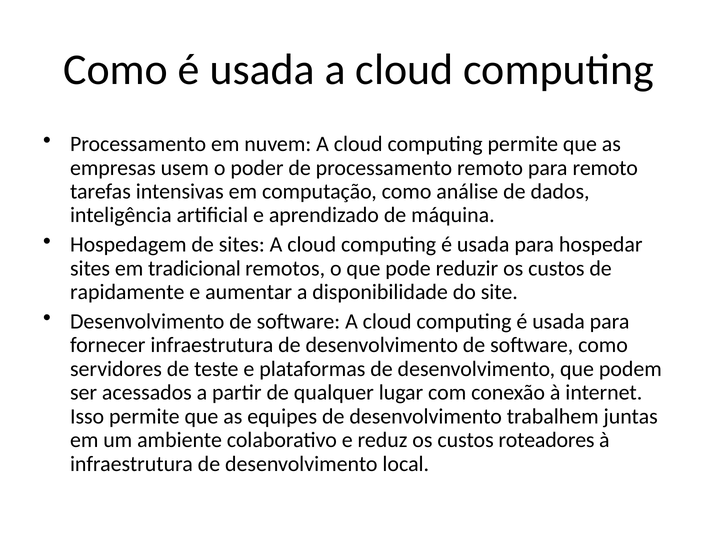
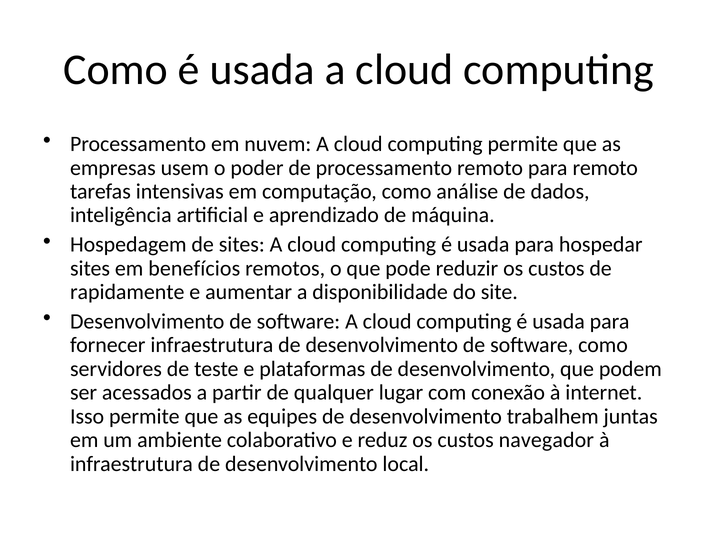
tradicional: tradicional -> benefícios (194, 268)
roteadores: roteadores -> navegador (546, 440)
